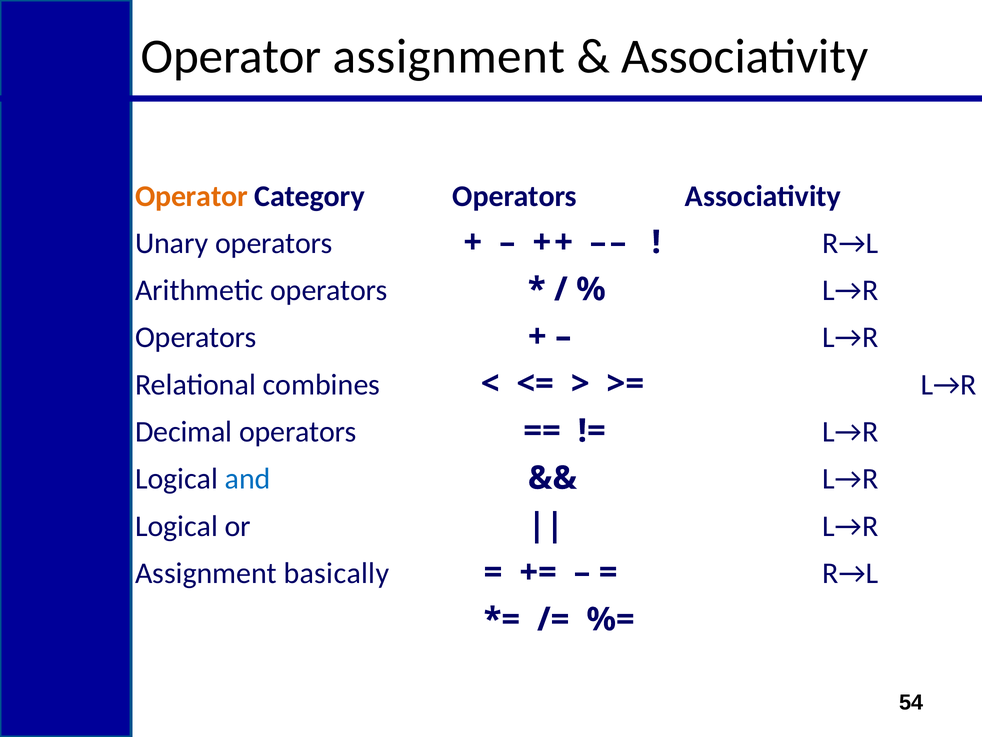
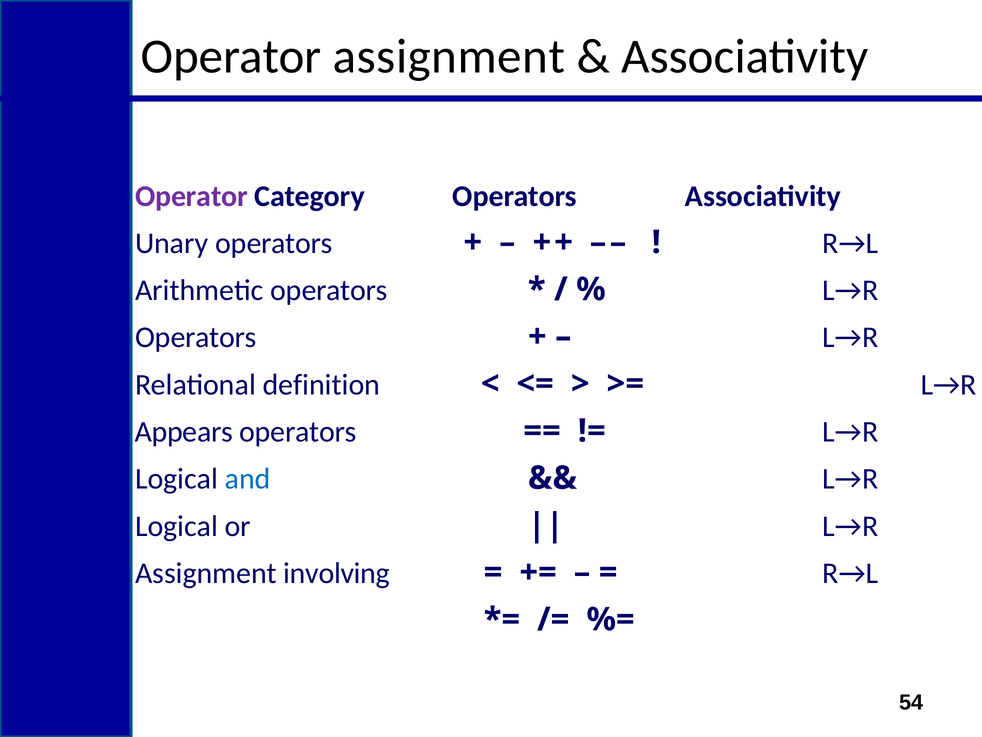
Operator colour: orange -> purple (191, 196)
combines: combines -> definition (321, 384)
Decimal: Decimal -> Appears (184, 431)
basically: basically -> involving (337, 573)
